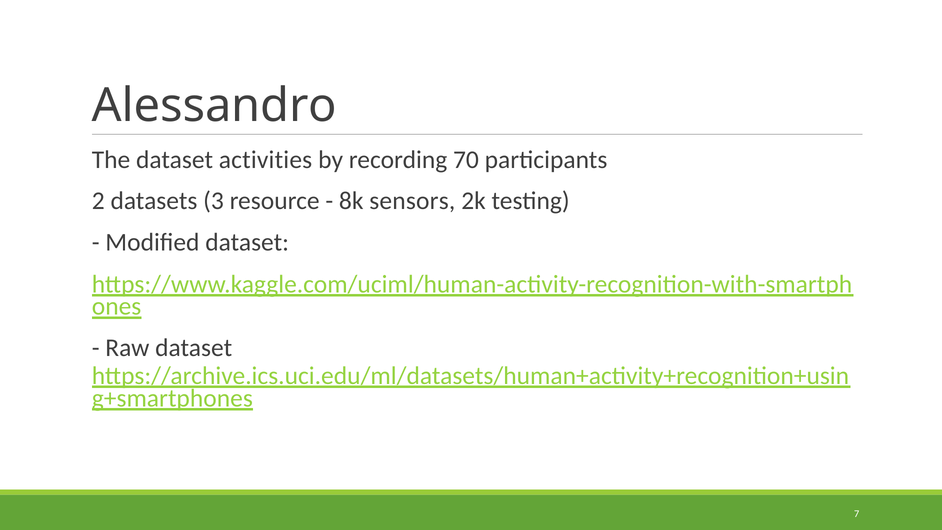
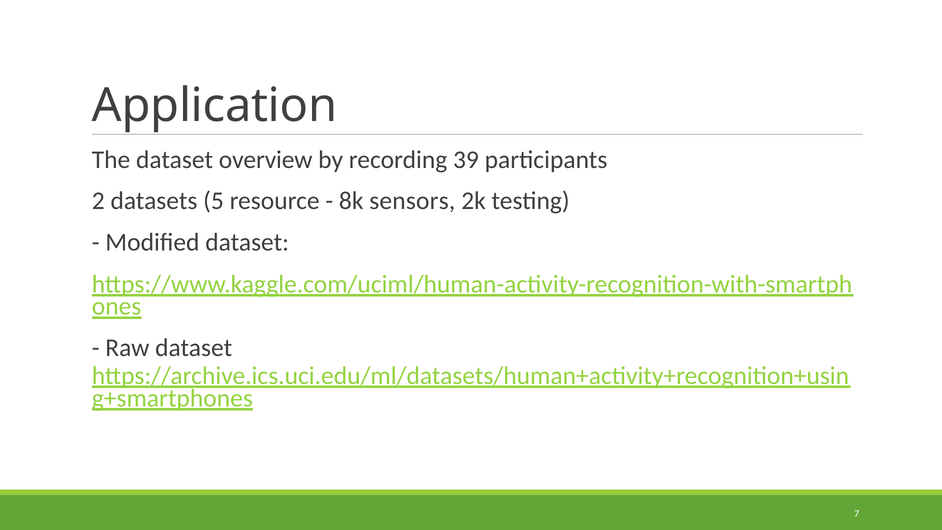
Alessandro: Alessandro -> Application (214, 106)
activities: activities -> overview (266, 160)
70: 70 -> 39 (466, 160)
3: 3 -> 5 (214, 201)
